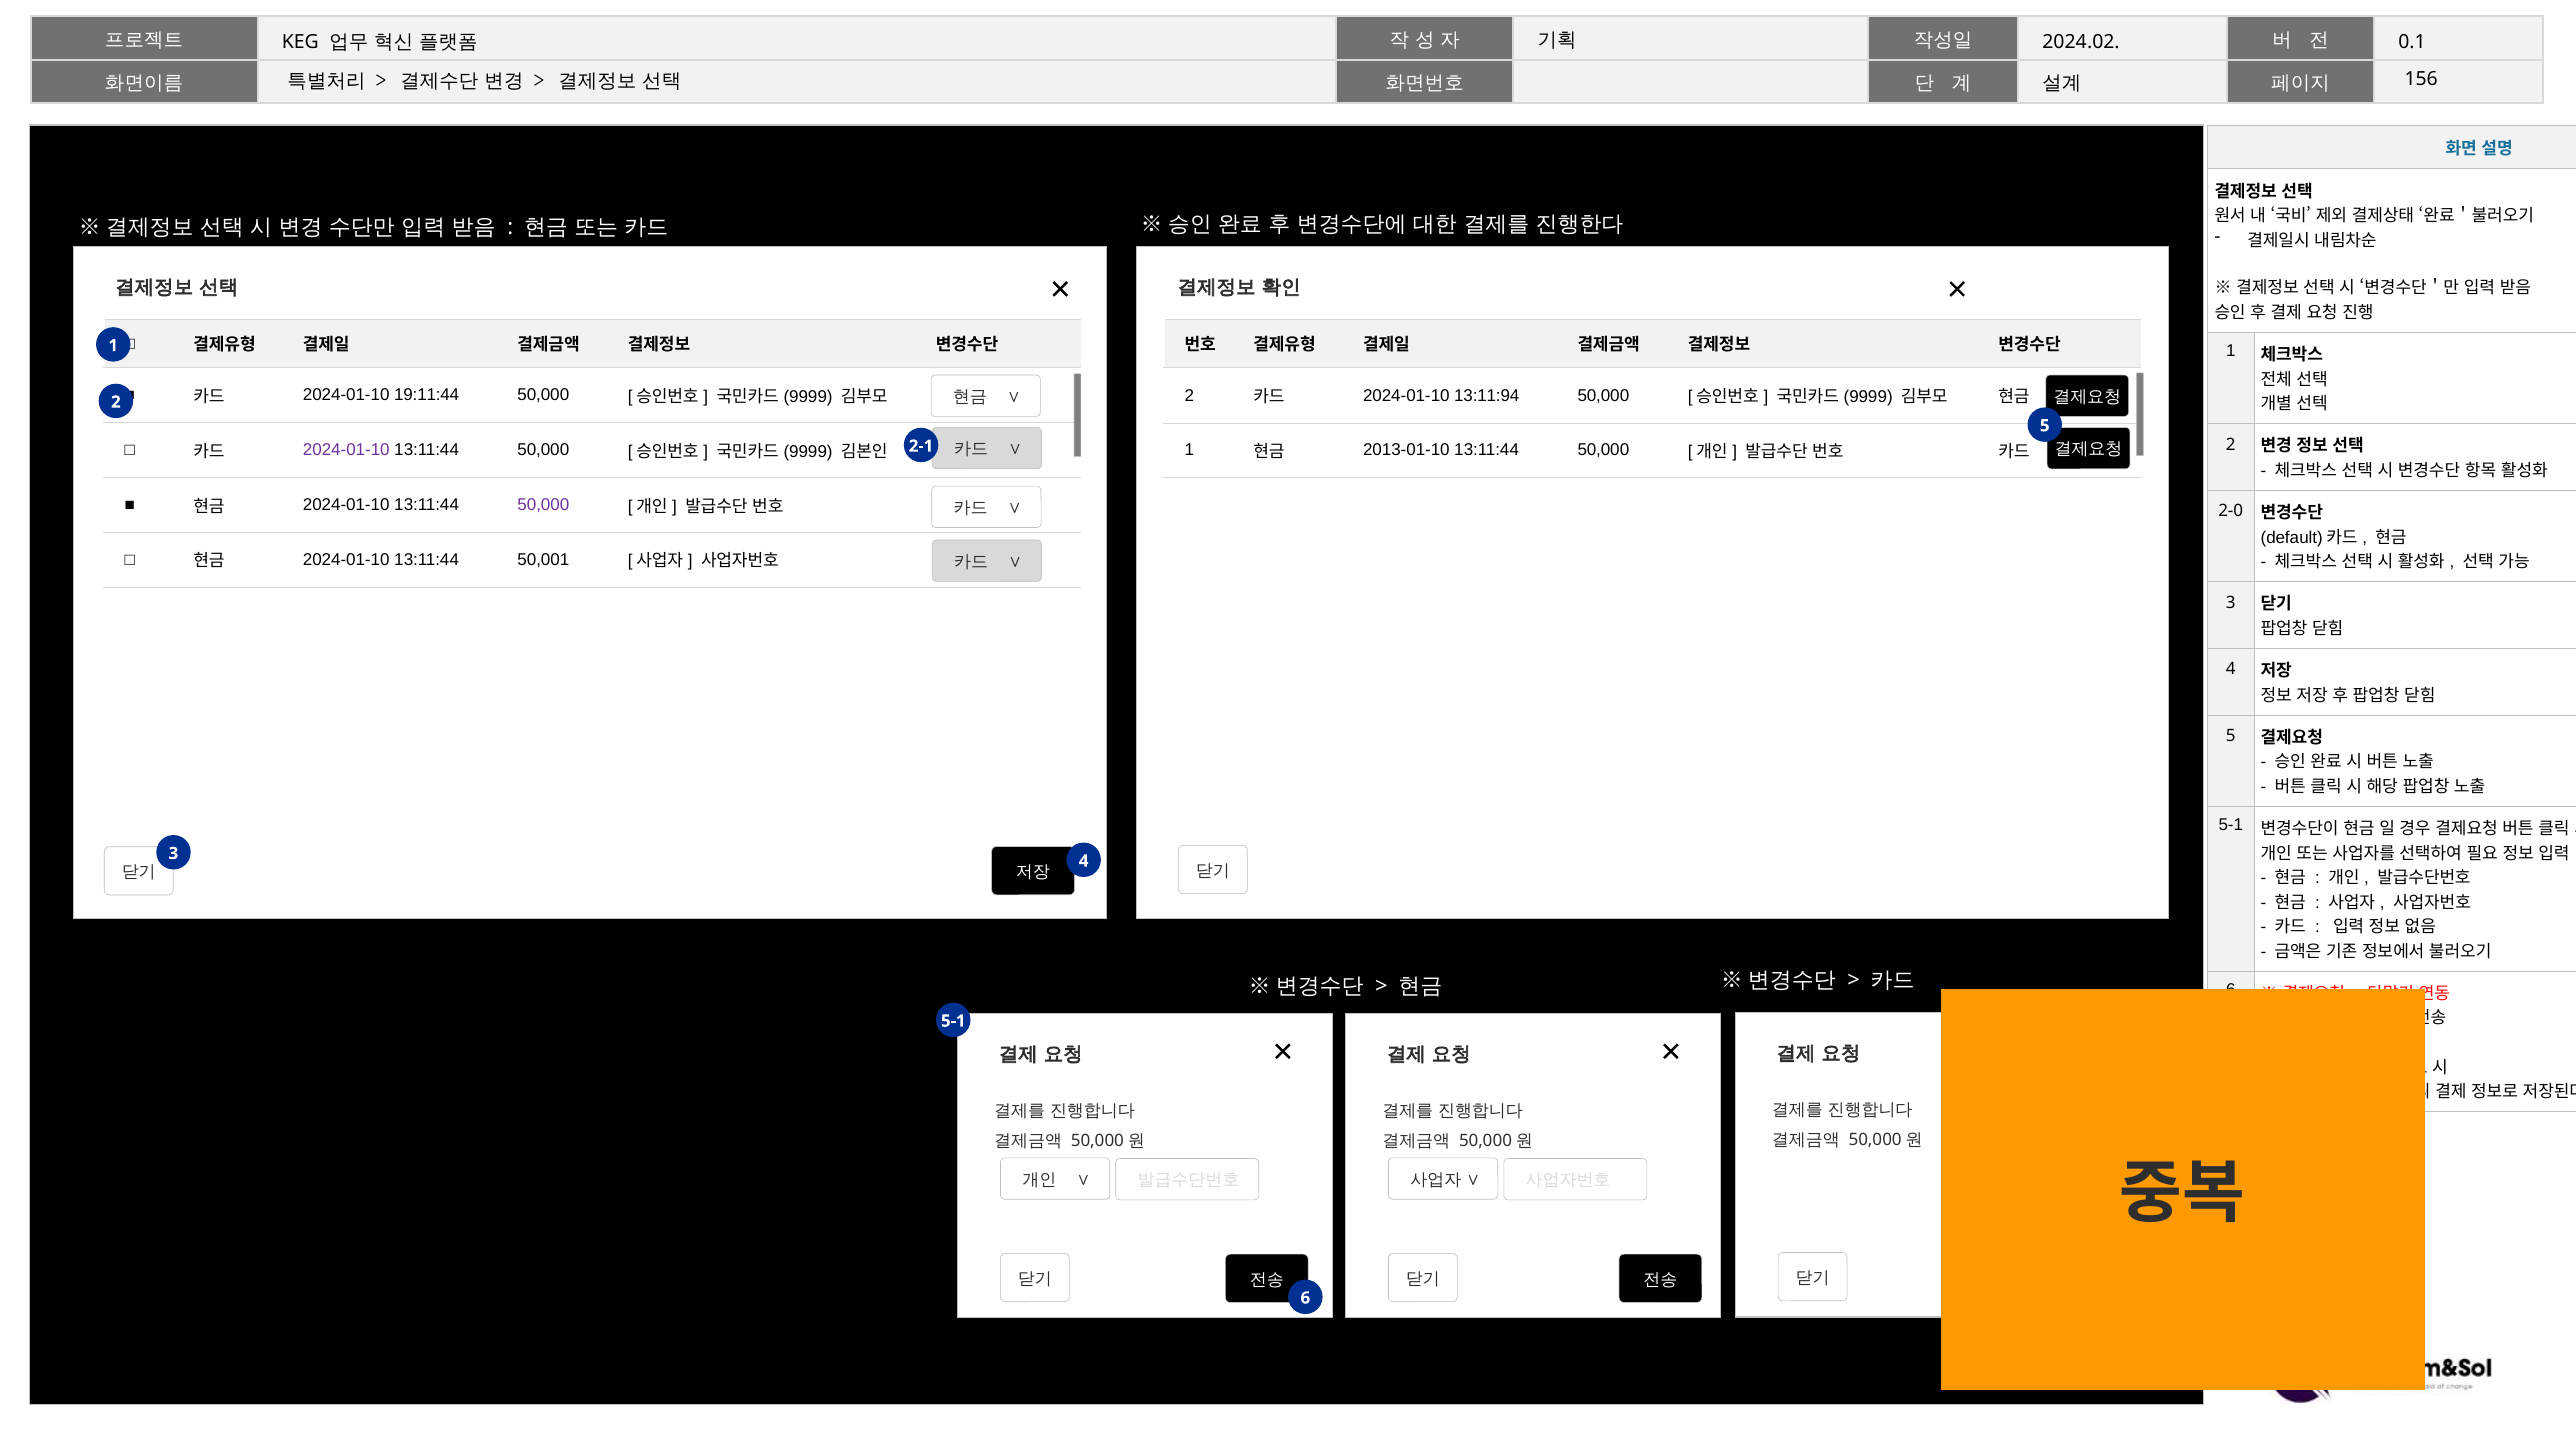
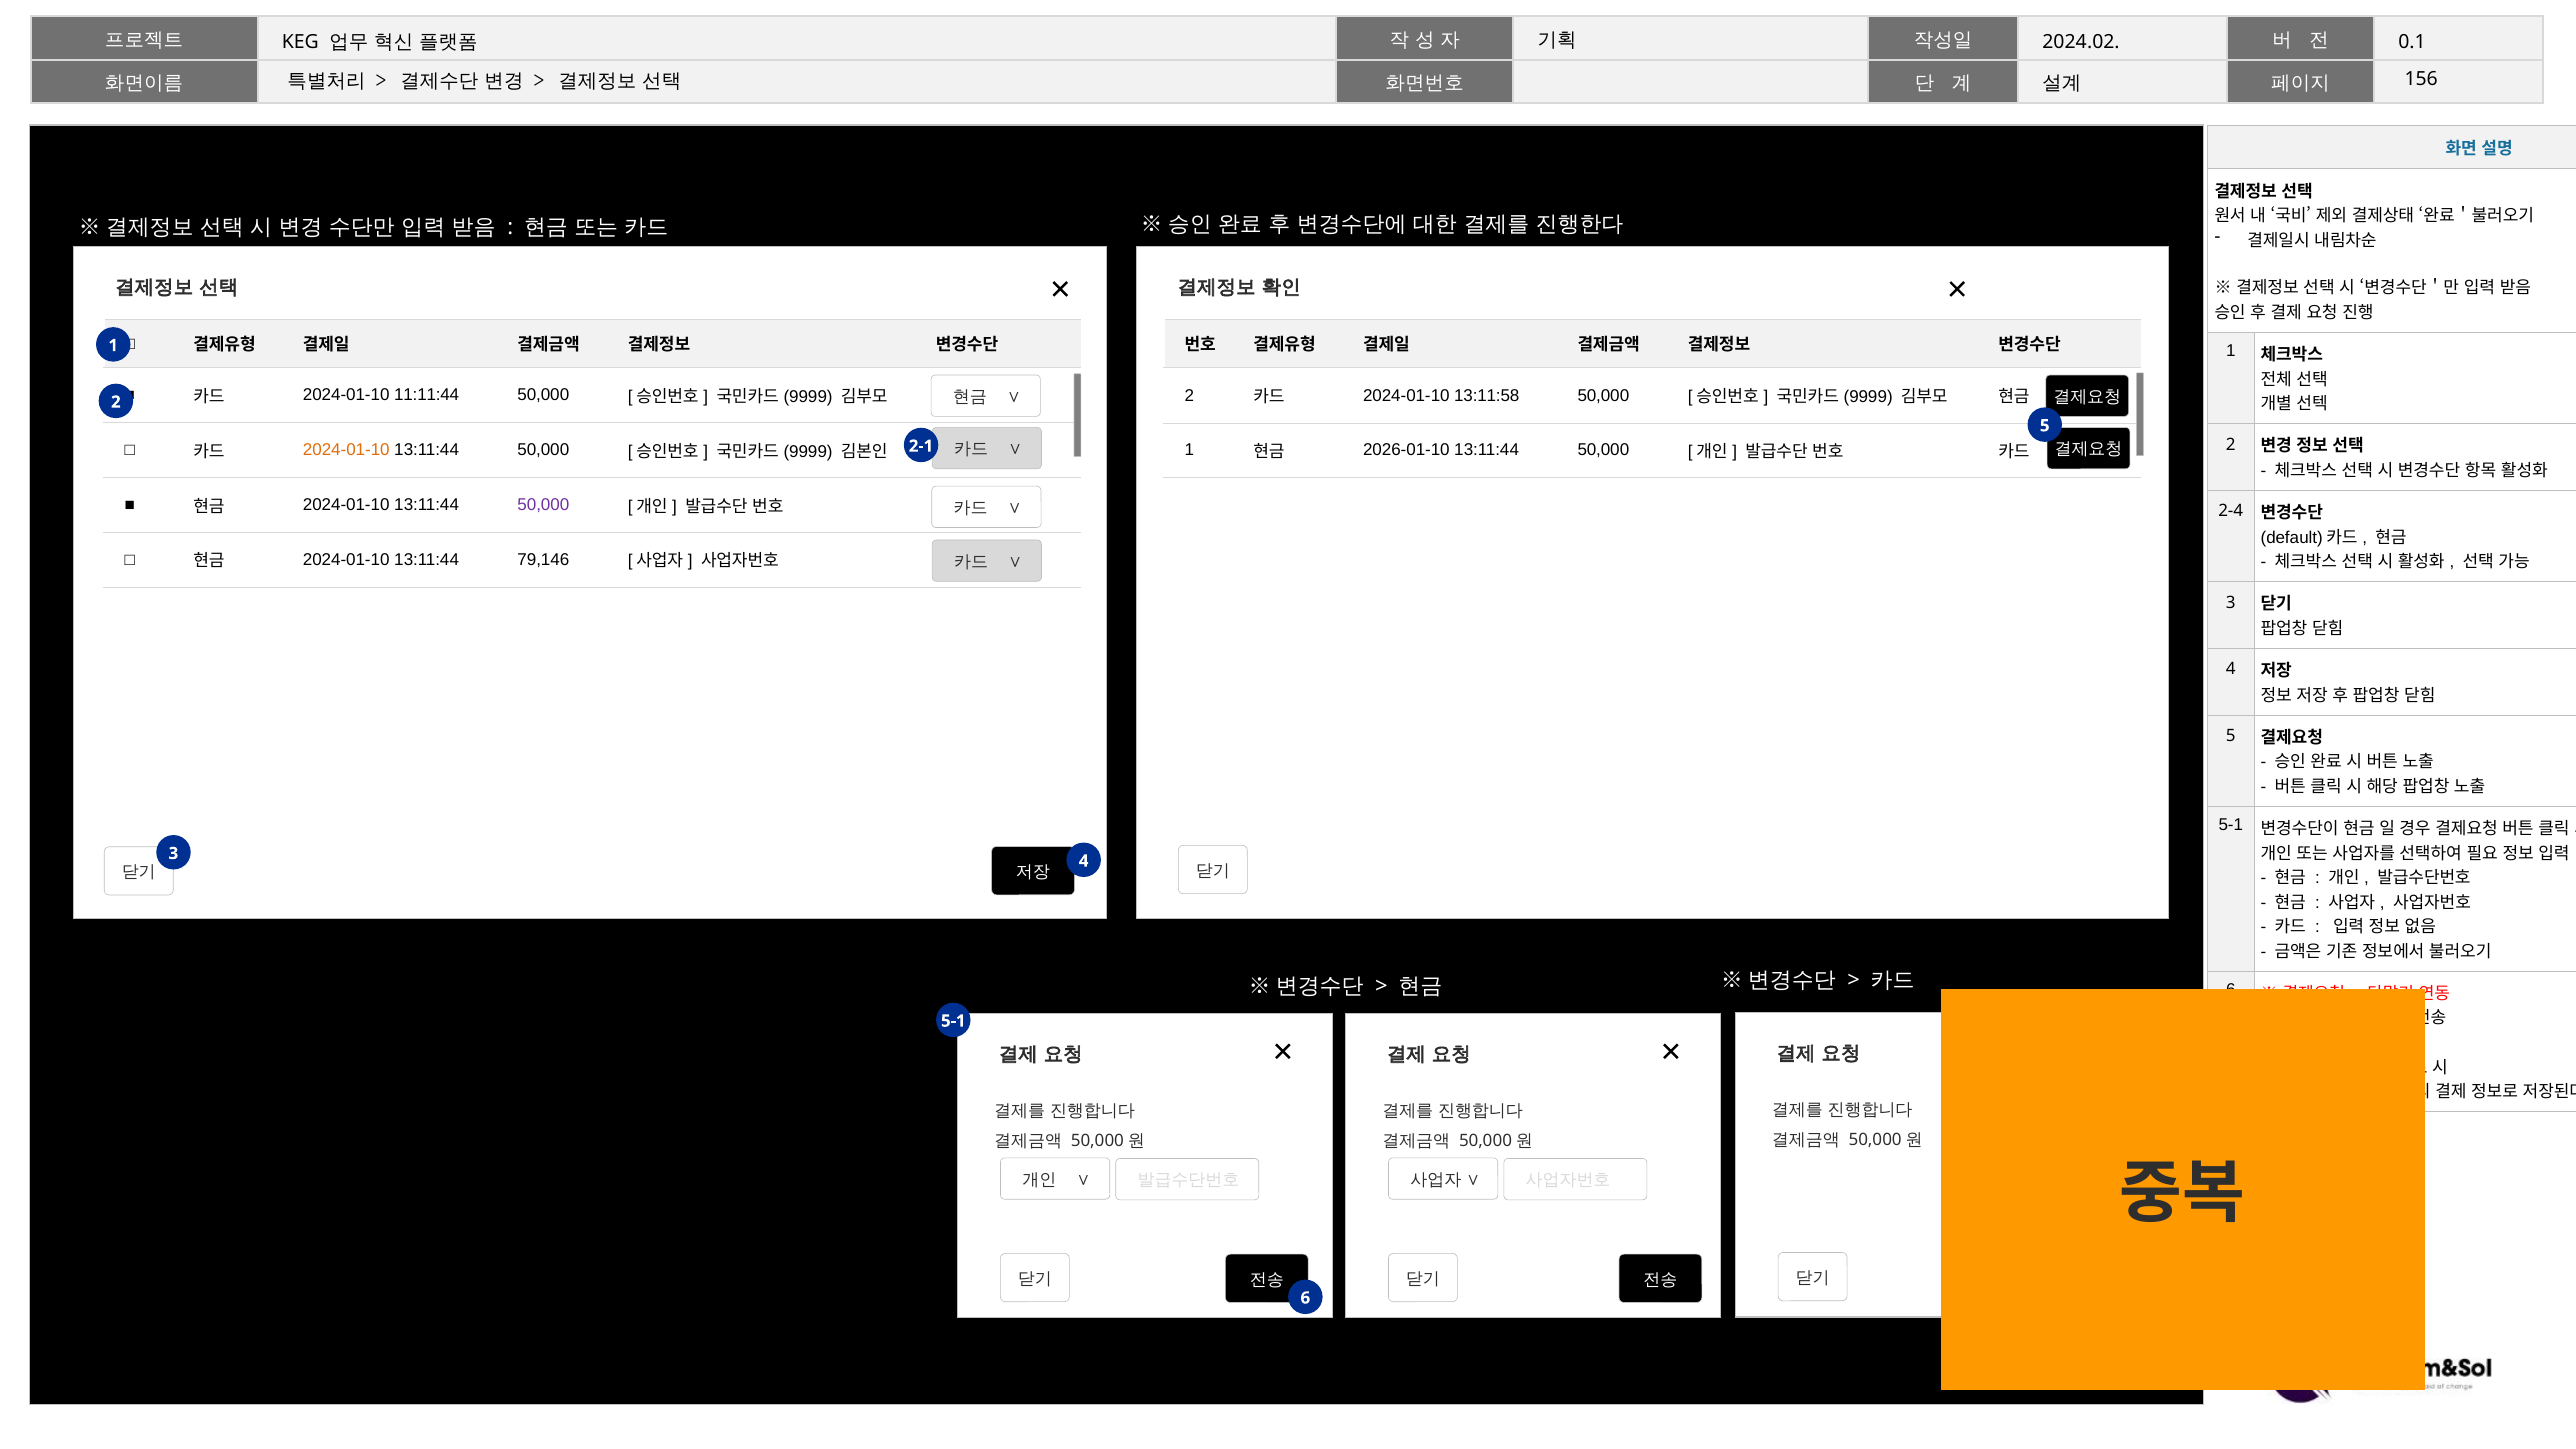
19:11:44: 19:11:44 -> 11:11:44 (427, 395)
13:11:94: 13:11:94 -> 13:11:58 (1487, 396)
2024-01-10 colour: purple -> orange (346, 450)
2013-01-10: 2013-01-10 -> 2026-01-10 (1406, 450)
2-0: 2-0 -> 2-4 (2231, 511)
50,001: 50,001 -> 79,146 (543, 560)
